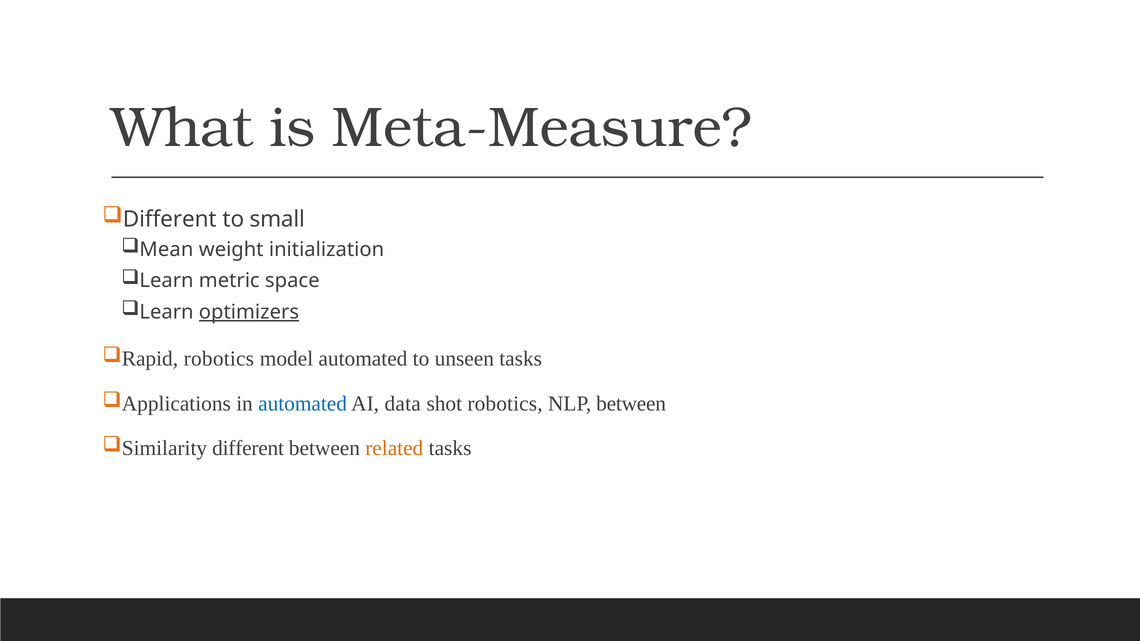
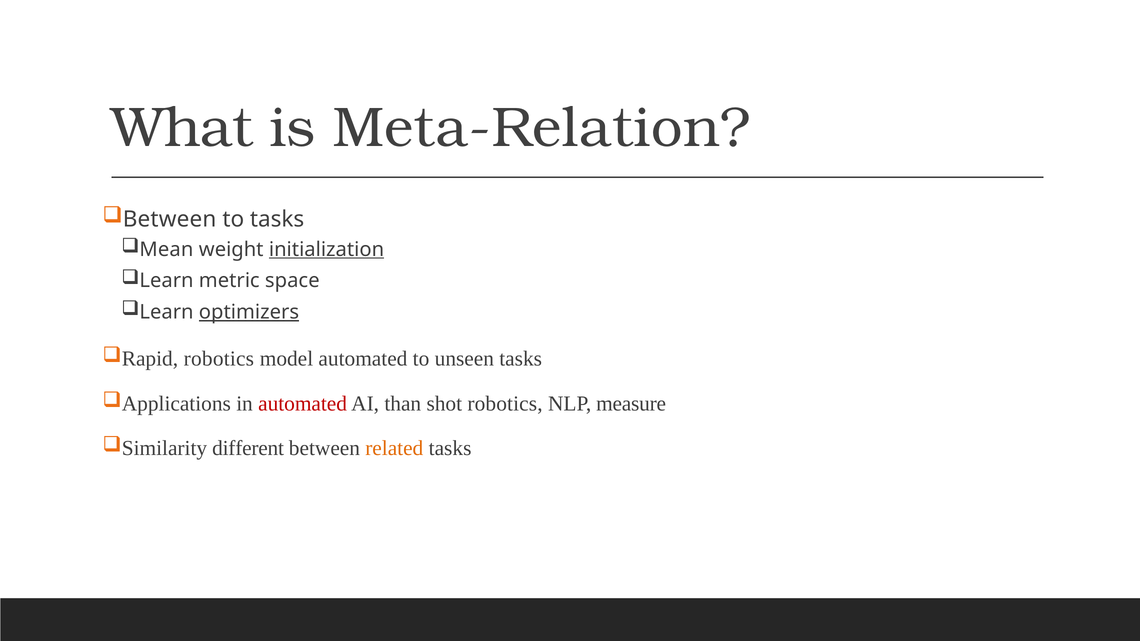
Meta-Measure: Meta-Measure -> Meta-Relation (542, 128)
Different: Different -> Between (170, 219)
to small: small -> tasks (277, 219)
initialization underline: none -> present (327, 249)
automated colour: blue -> red (303, 404)
data: data -> than (403, 404)
NLP between: between -> measure (631, 404)
